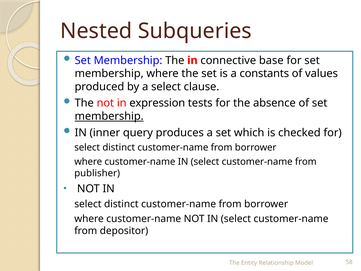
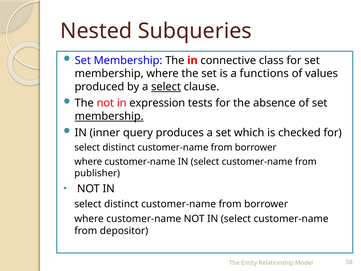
base: base -> class (271, 60)
constants: constants -> functions (264, 74)
select underline: none -> present (166, 87)
